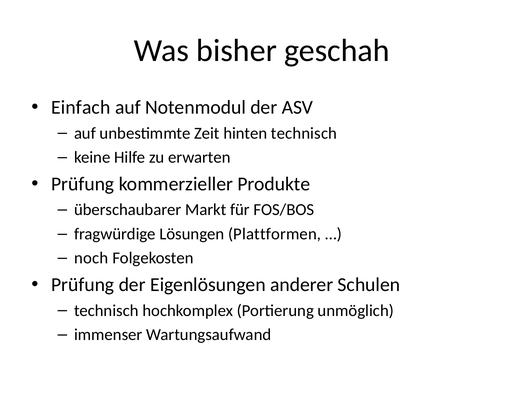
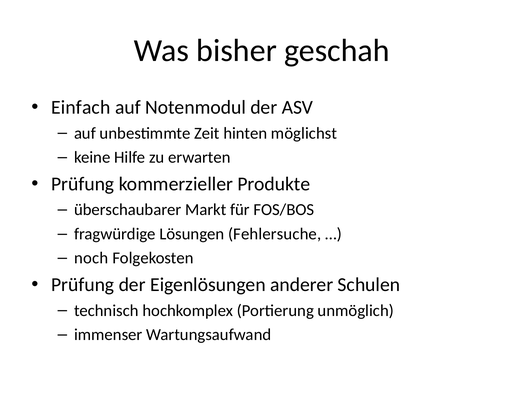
hinten technisch: technisch -> möglichst (304, 133)
Plattformen: Plattformen -> Fehlersuche (275, 234)
